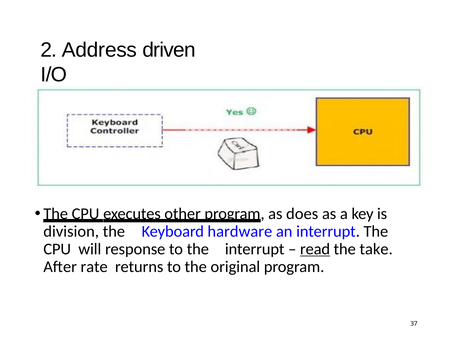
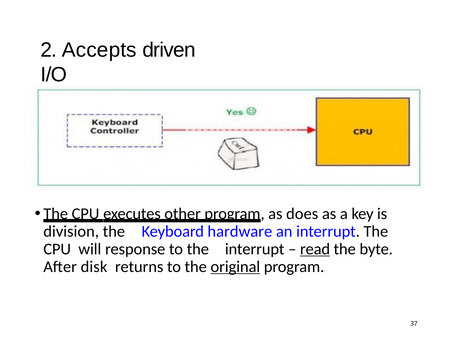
Address: Address -> Accepts (99, 50)
take: take -> byte (376, 249)
rate: rate -> disk (94, 267)
original underline: none -> present (235, 267)
